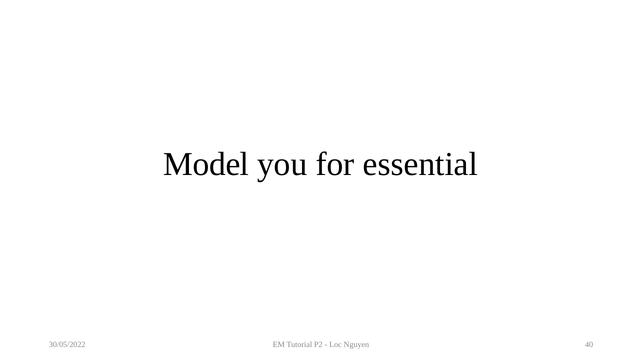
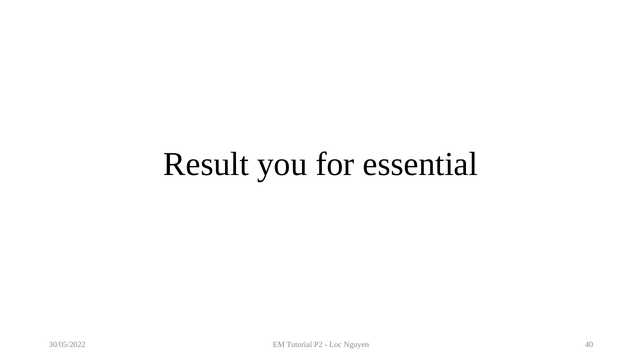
Model: Model -> Result (206, 164)
